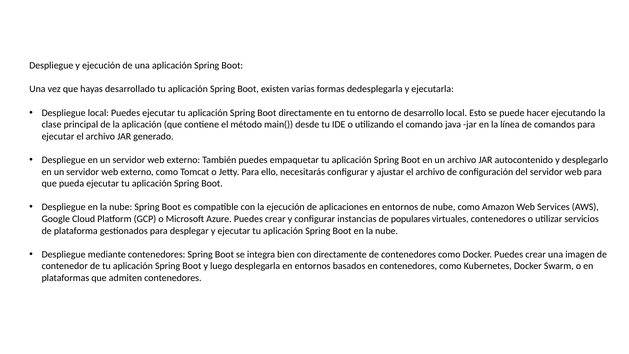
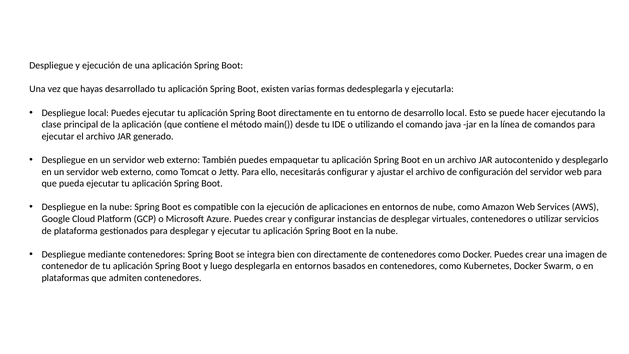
de populares: populares -> desplegar (410, 219)
